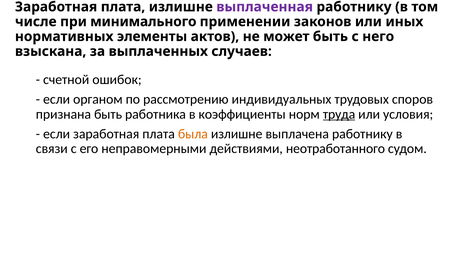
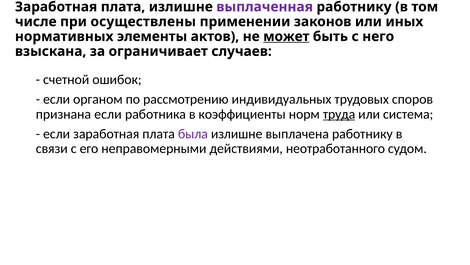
минимального: минимального -> осуществлены (143, 22)
может underline: none -> present (286, 36)
выплаченных: выплаченных -> ограничивает (158, 51)
признана быть: быть -> если (108, 114)
условия: условия -> система (408, 114)
была colour: orange -> purple (193, 134)
